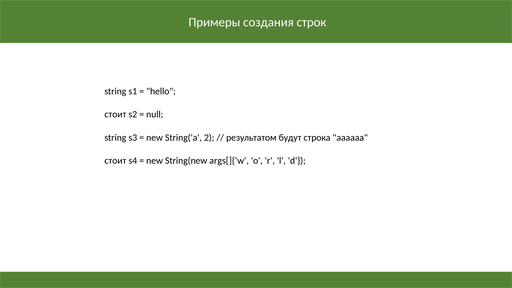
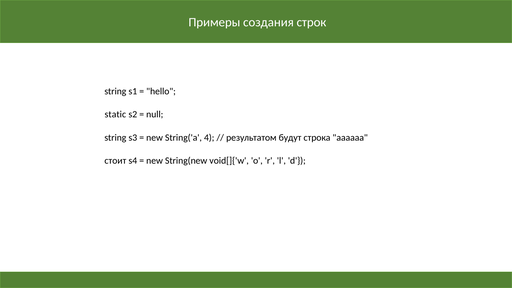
стоит: стоит -> static (115, 114)
2: 2 -> 4 (209, 138)
args[]{'w: args[]{'w -> void[]{'w (229, 161)
